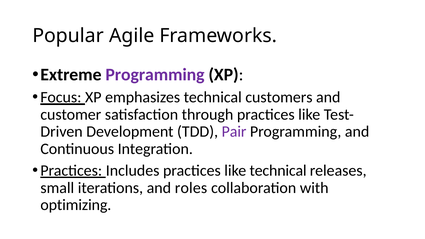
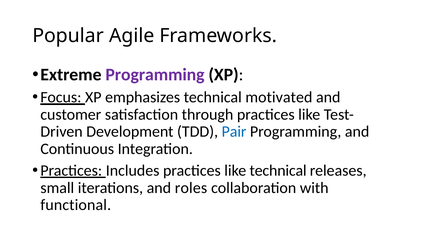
customers: customers -> motivated (279, 97)
Pair colour: purple -> blue (234, 132)
optimizing: optimizing -> functional (76, 205)
